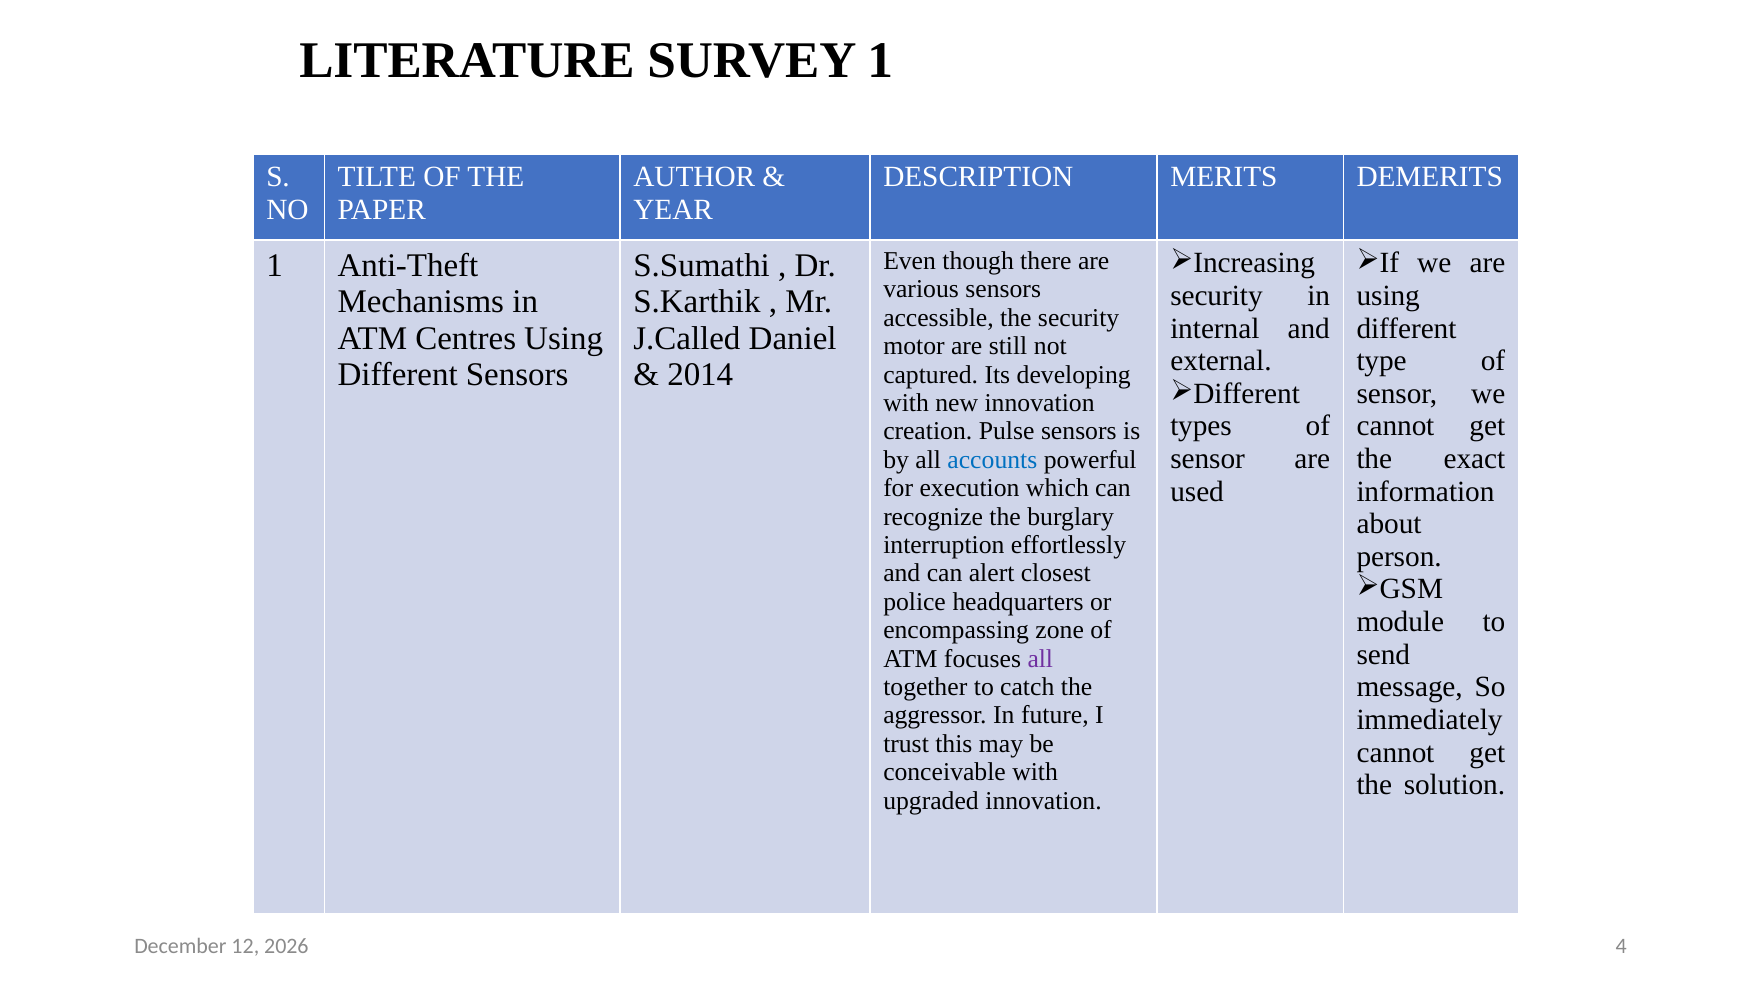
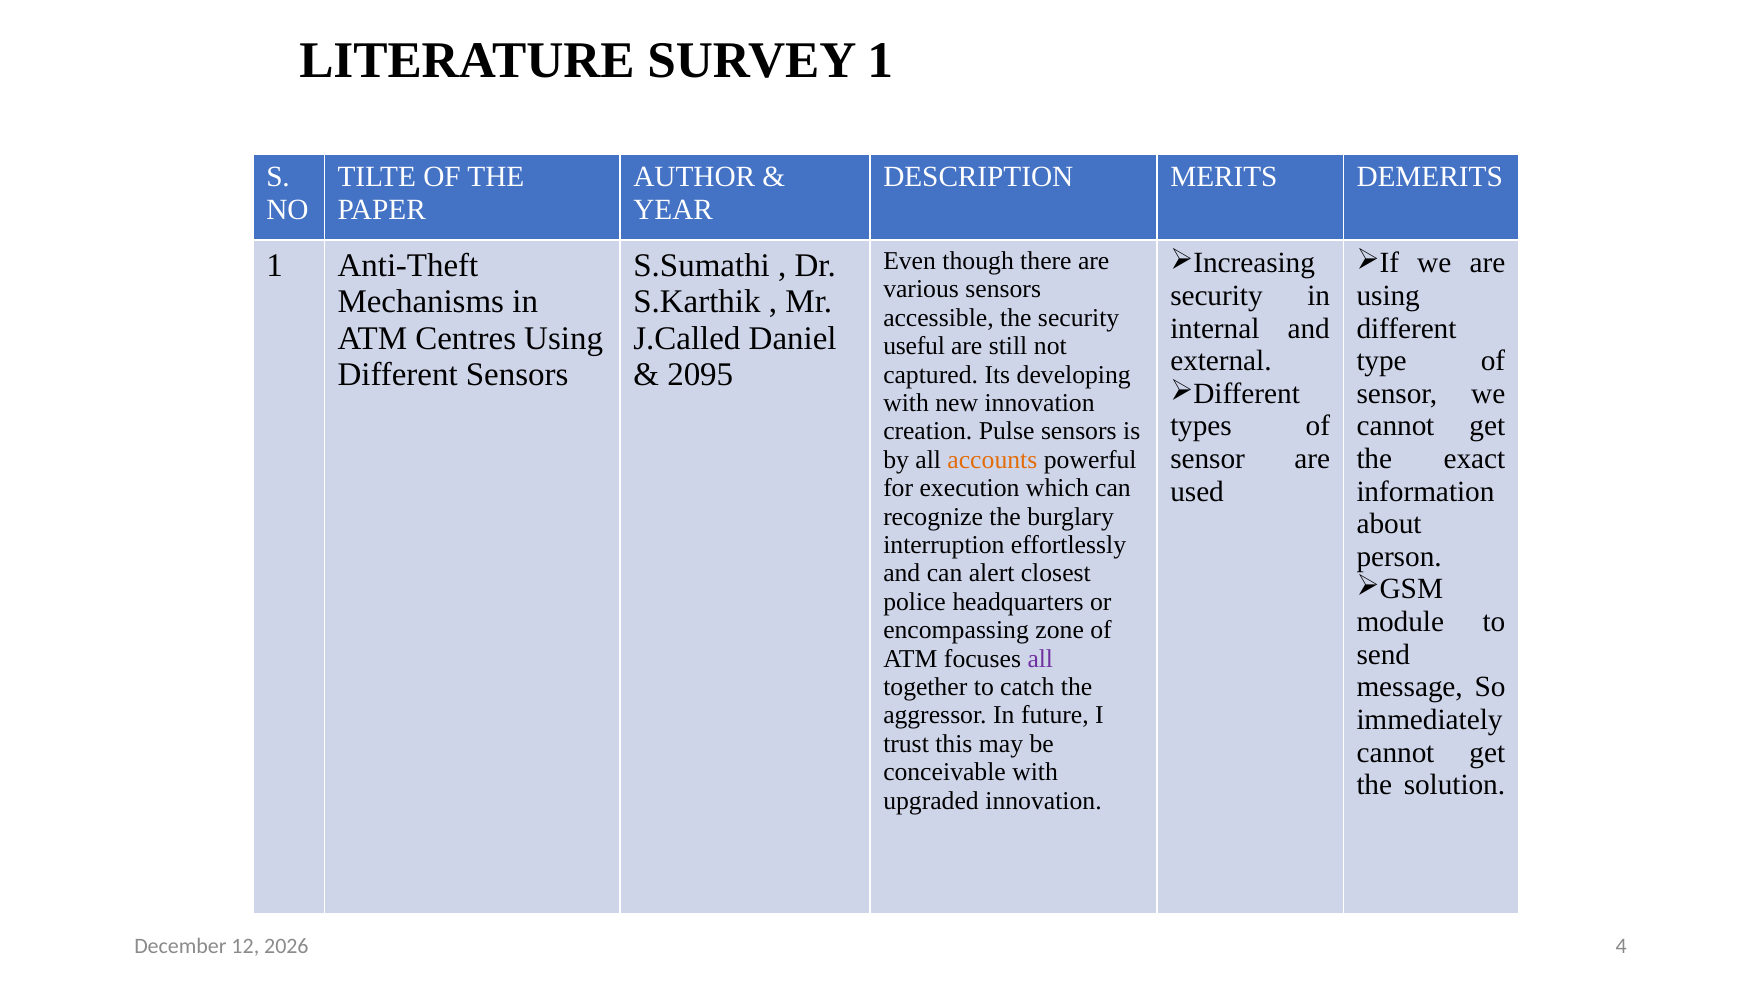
motor: motor -> useful (914, 346)
2014: 2014 -> 2095 (700, 375)
accounts colour: blue -> orange (992, 460)
